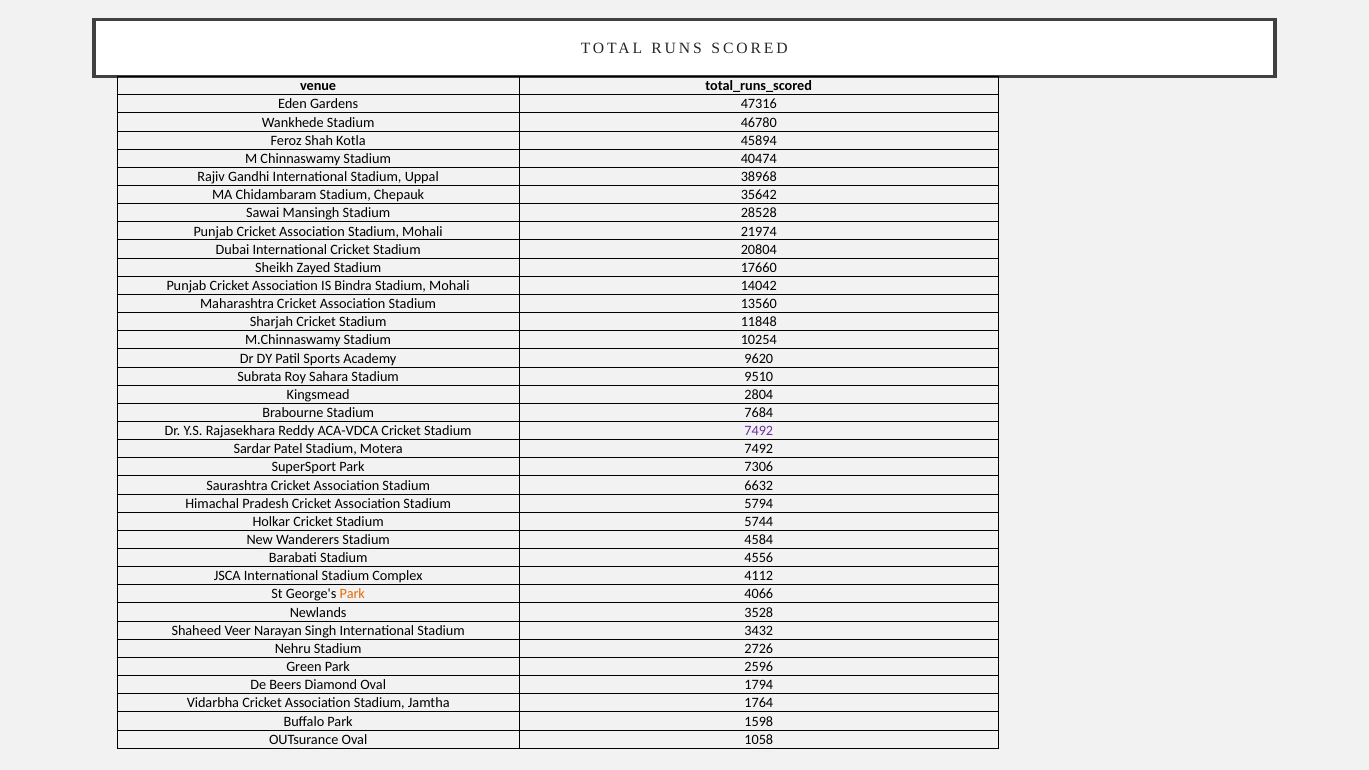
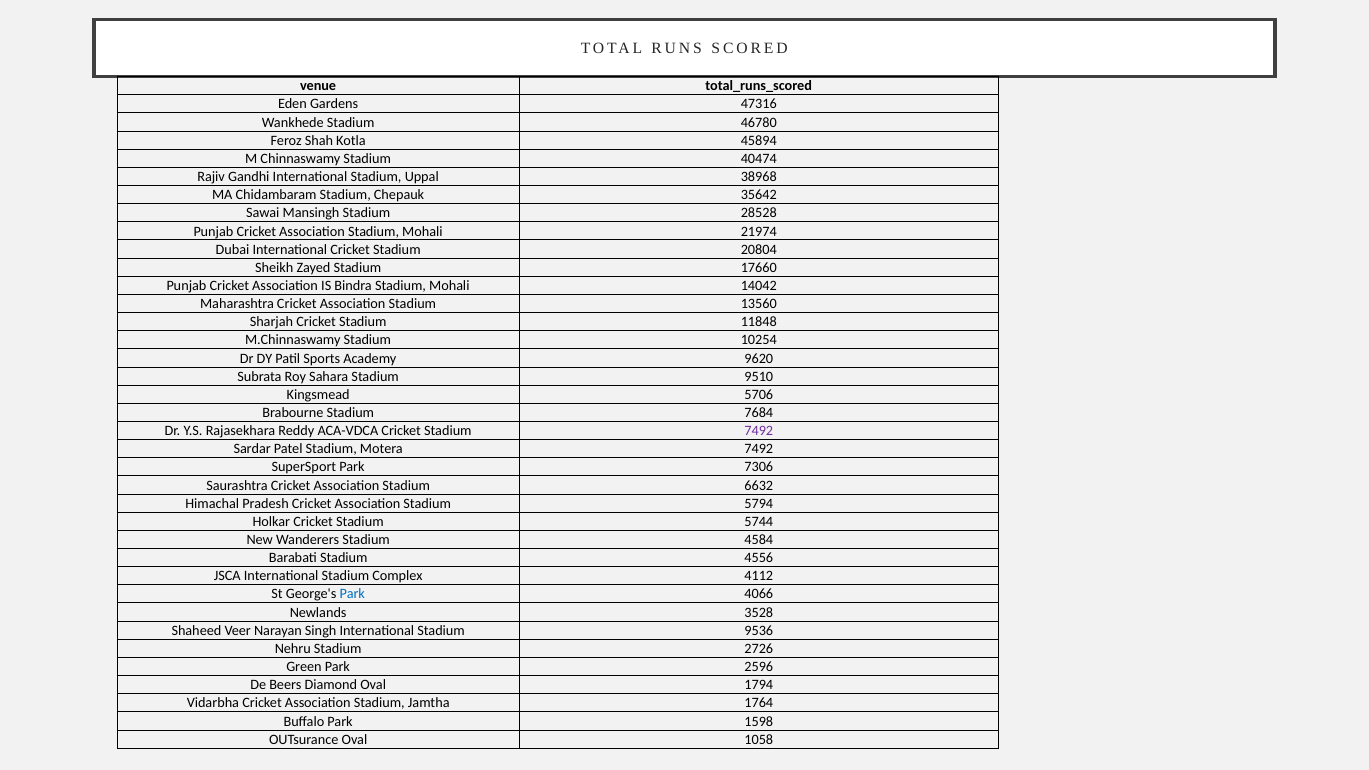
2804: 2804 -> 5706 (759, 395)
Park colour: orange -> blue (352, 594)
3432: 3432 -> 9536 (759, 631)
